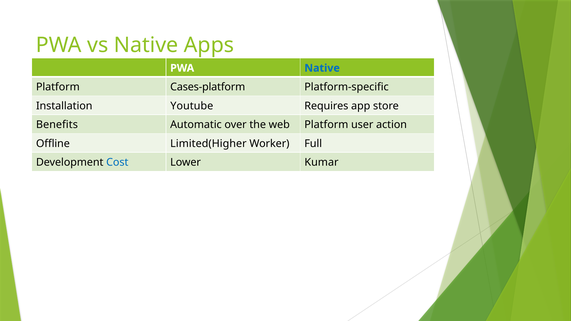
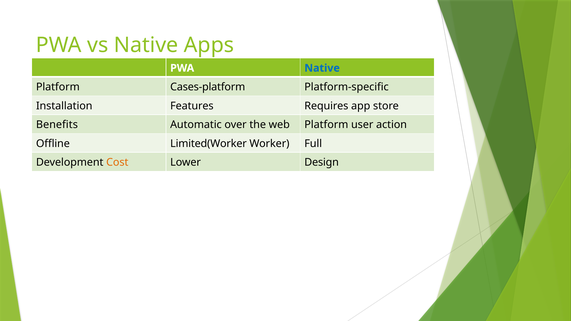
Youtube: Youtube -> Features (192, 106)
Limited(Higher: Limited(Higher -> Limited(Worker (208, 144)
Cost colour: blue -> orange (117, 162)
Kumar: Kumar -> Design (322, 162)
